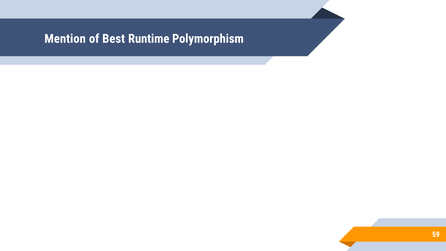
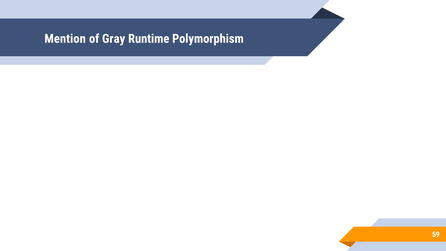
Best: Best -> Gray (114, 39)
